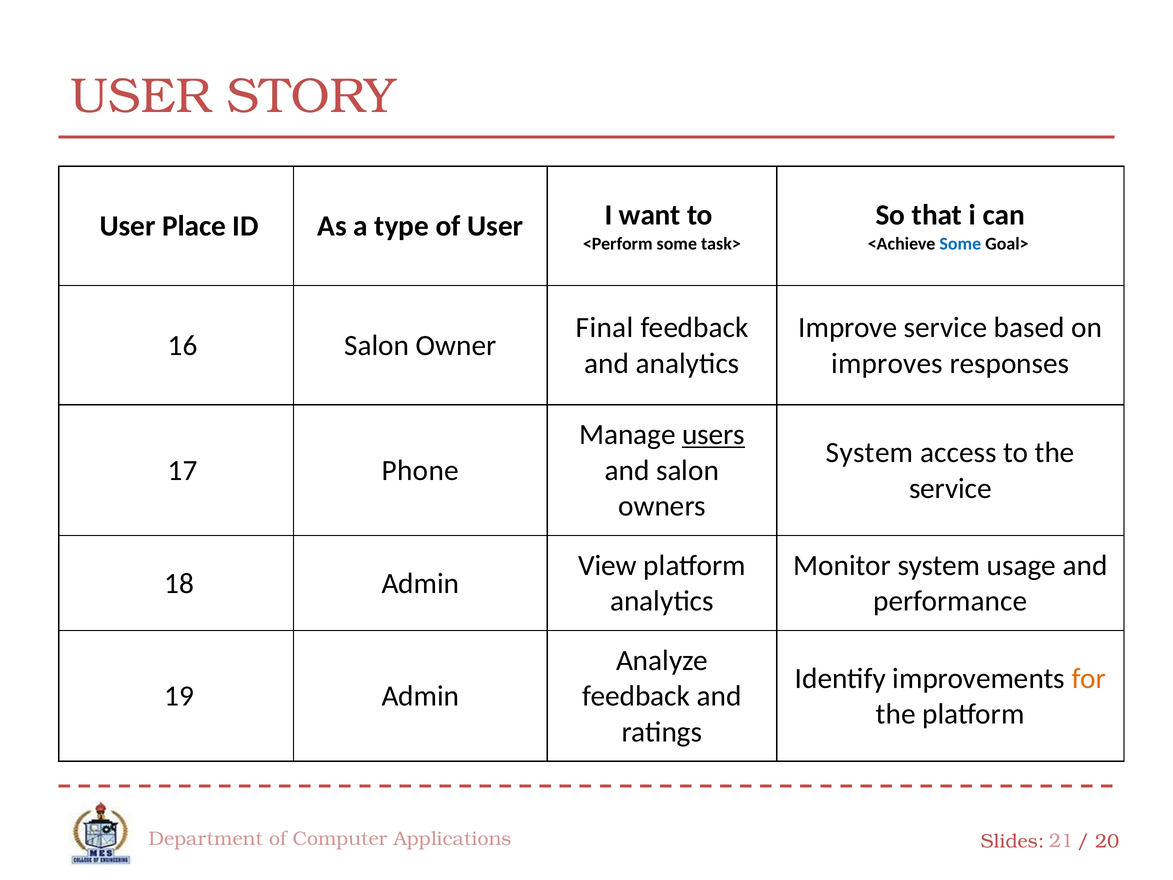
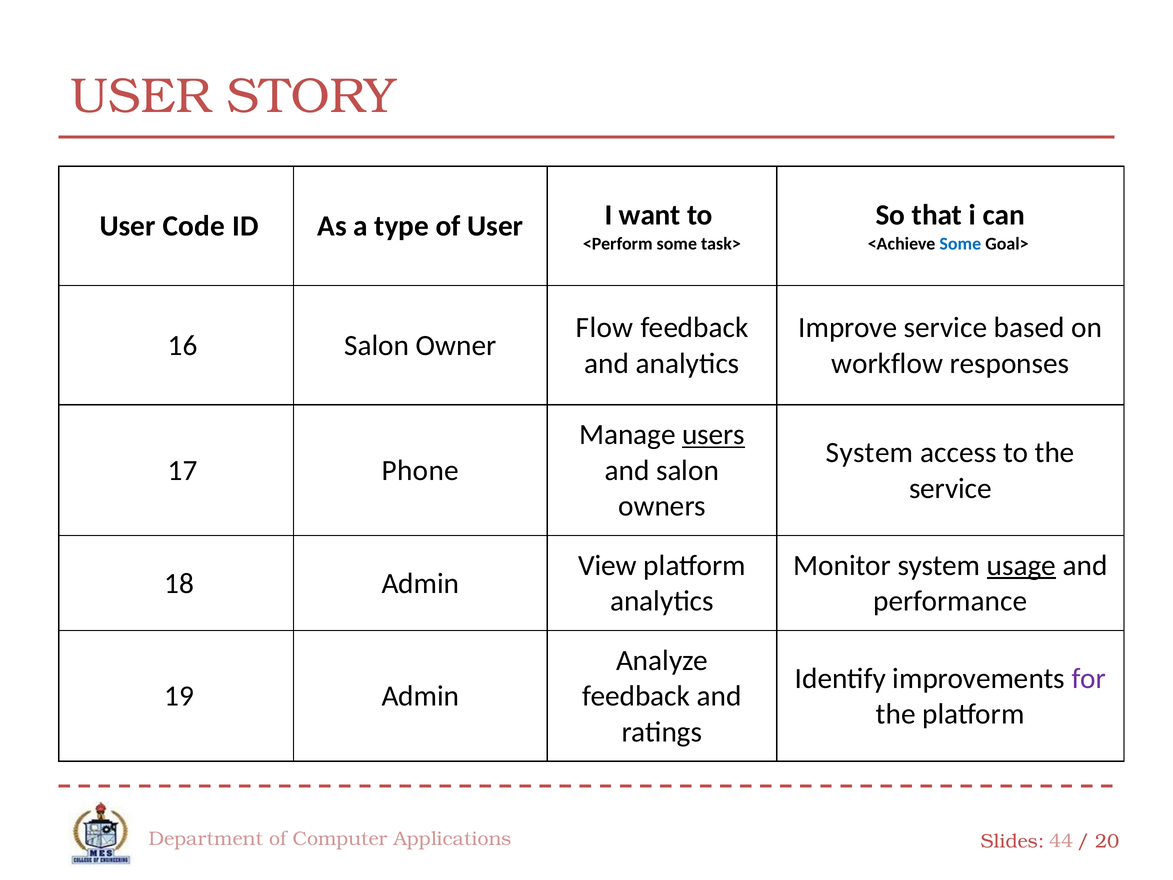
Place: Place -> Code (194, 226)
Final: Final -> Flow (605, 327)
improves: improves -> workflow (887, 363)
usage underline: none -> present (1021, 565)
for colour: orange -> purple (1089, 678)
21: 21 -> 44 (1061, 840)
